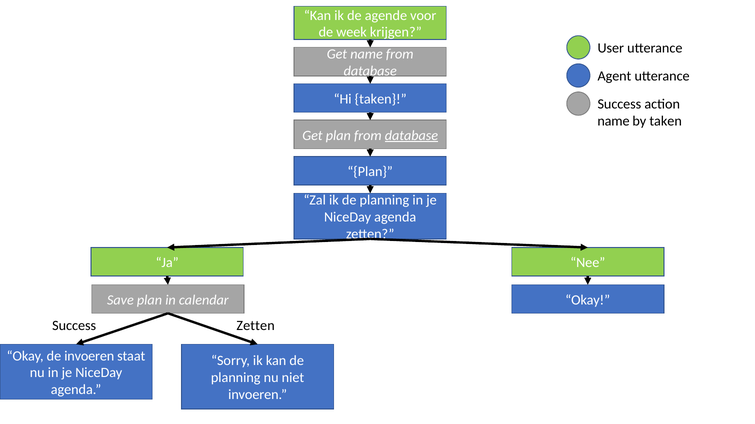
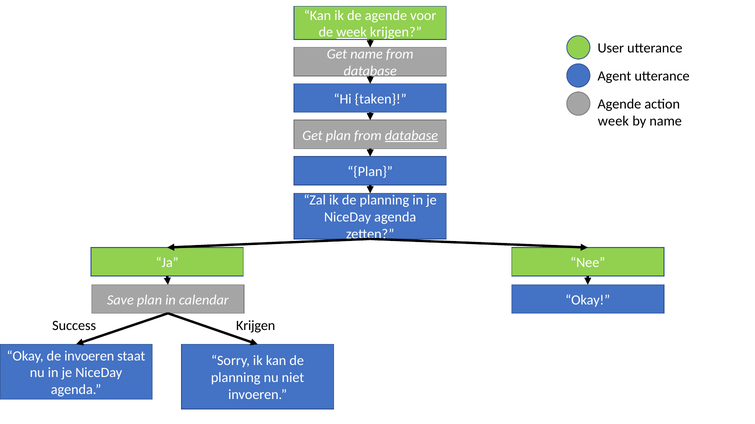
week underline: none -> present (352, 32)
Success: Success -> Agende (619, 104)
name: name -> week (613, 121)
by taken: taken -> name (666, 121)
Success Zetten: Zetten -> Krijgen (256, 326)
